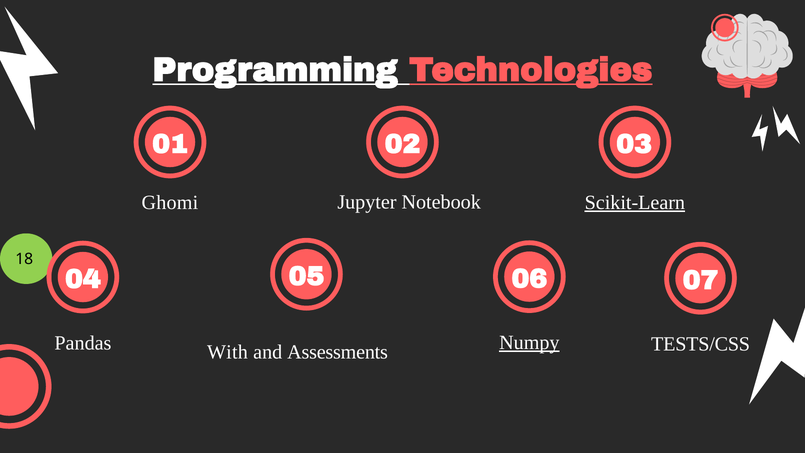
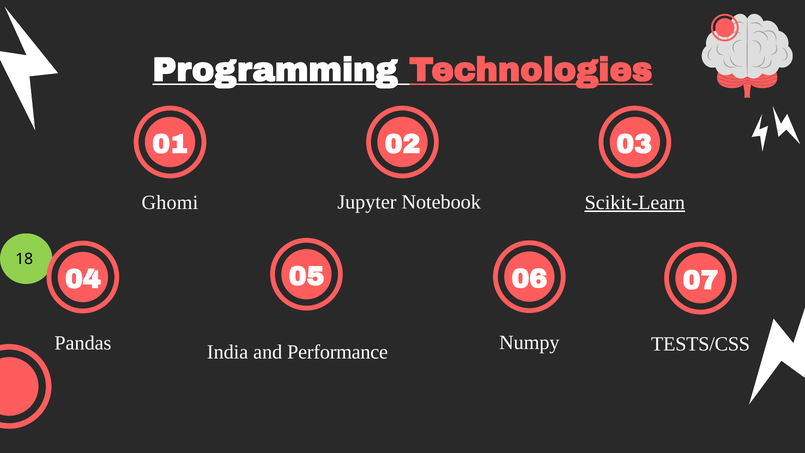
Numpy underline: present -> none (529, 342)
With: With -> India (228, 352)
Assessments: Assessments -> Performance (338, 352)
